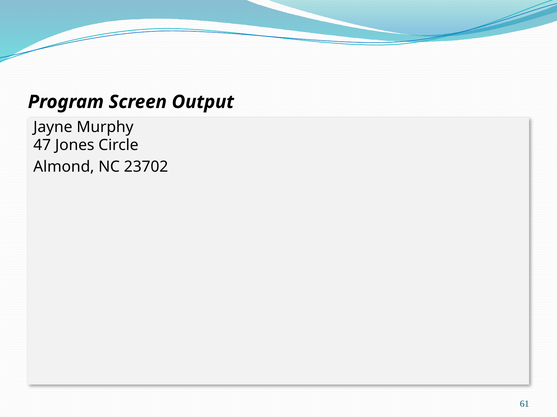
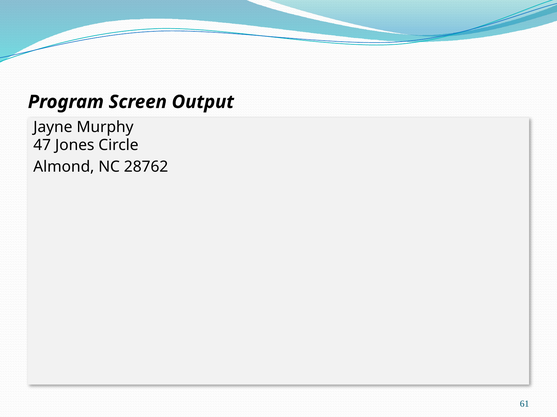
23702: 23702 -> 28762 (146, 167)
